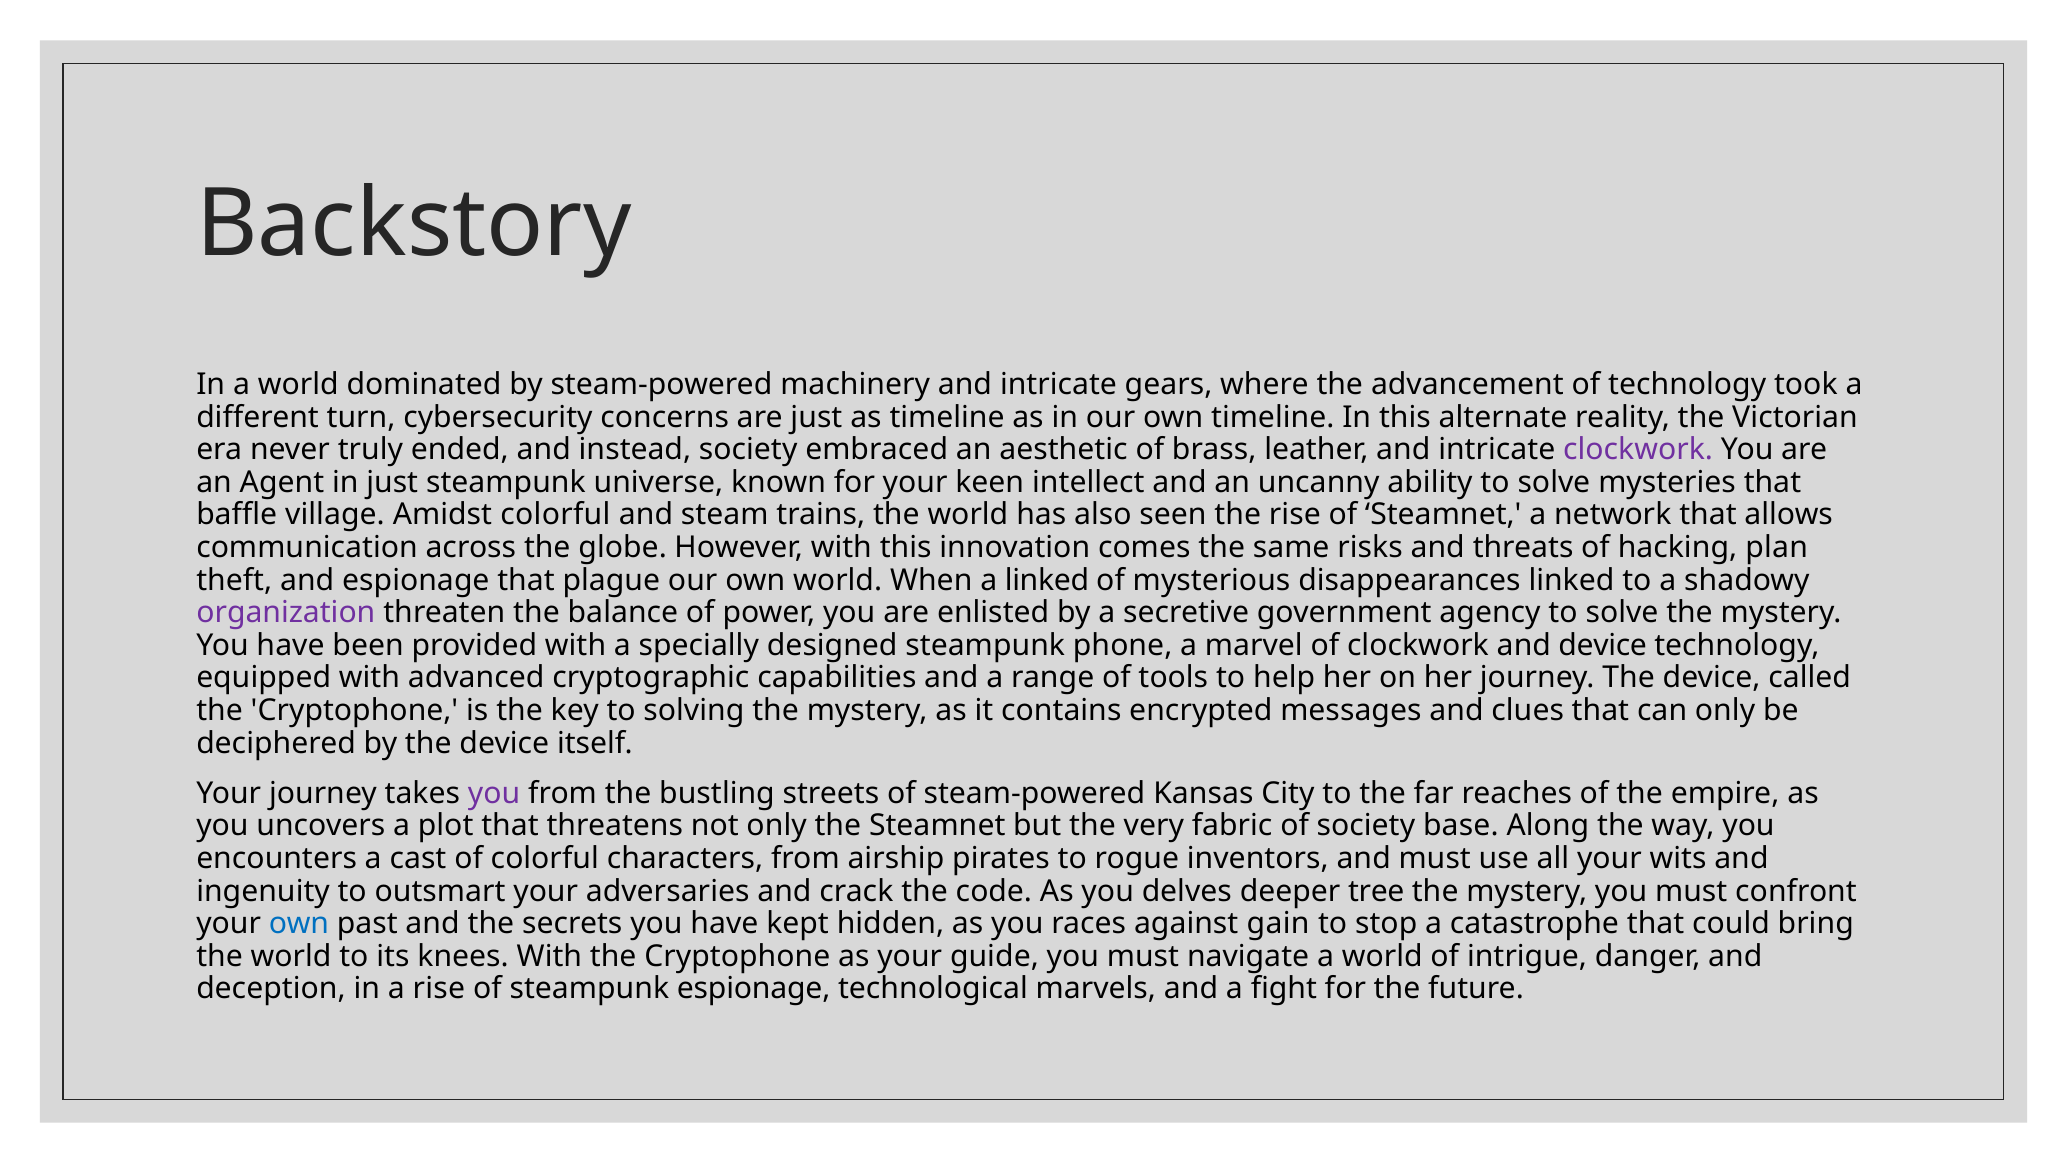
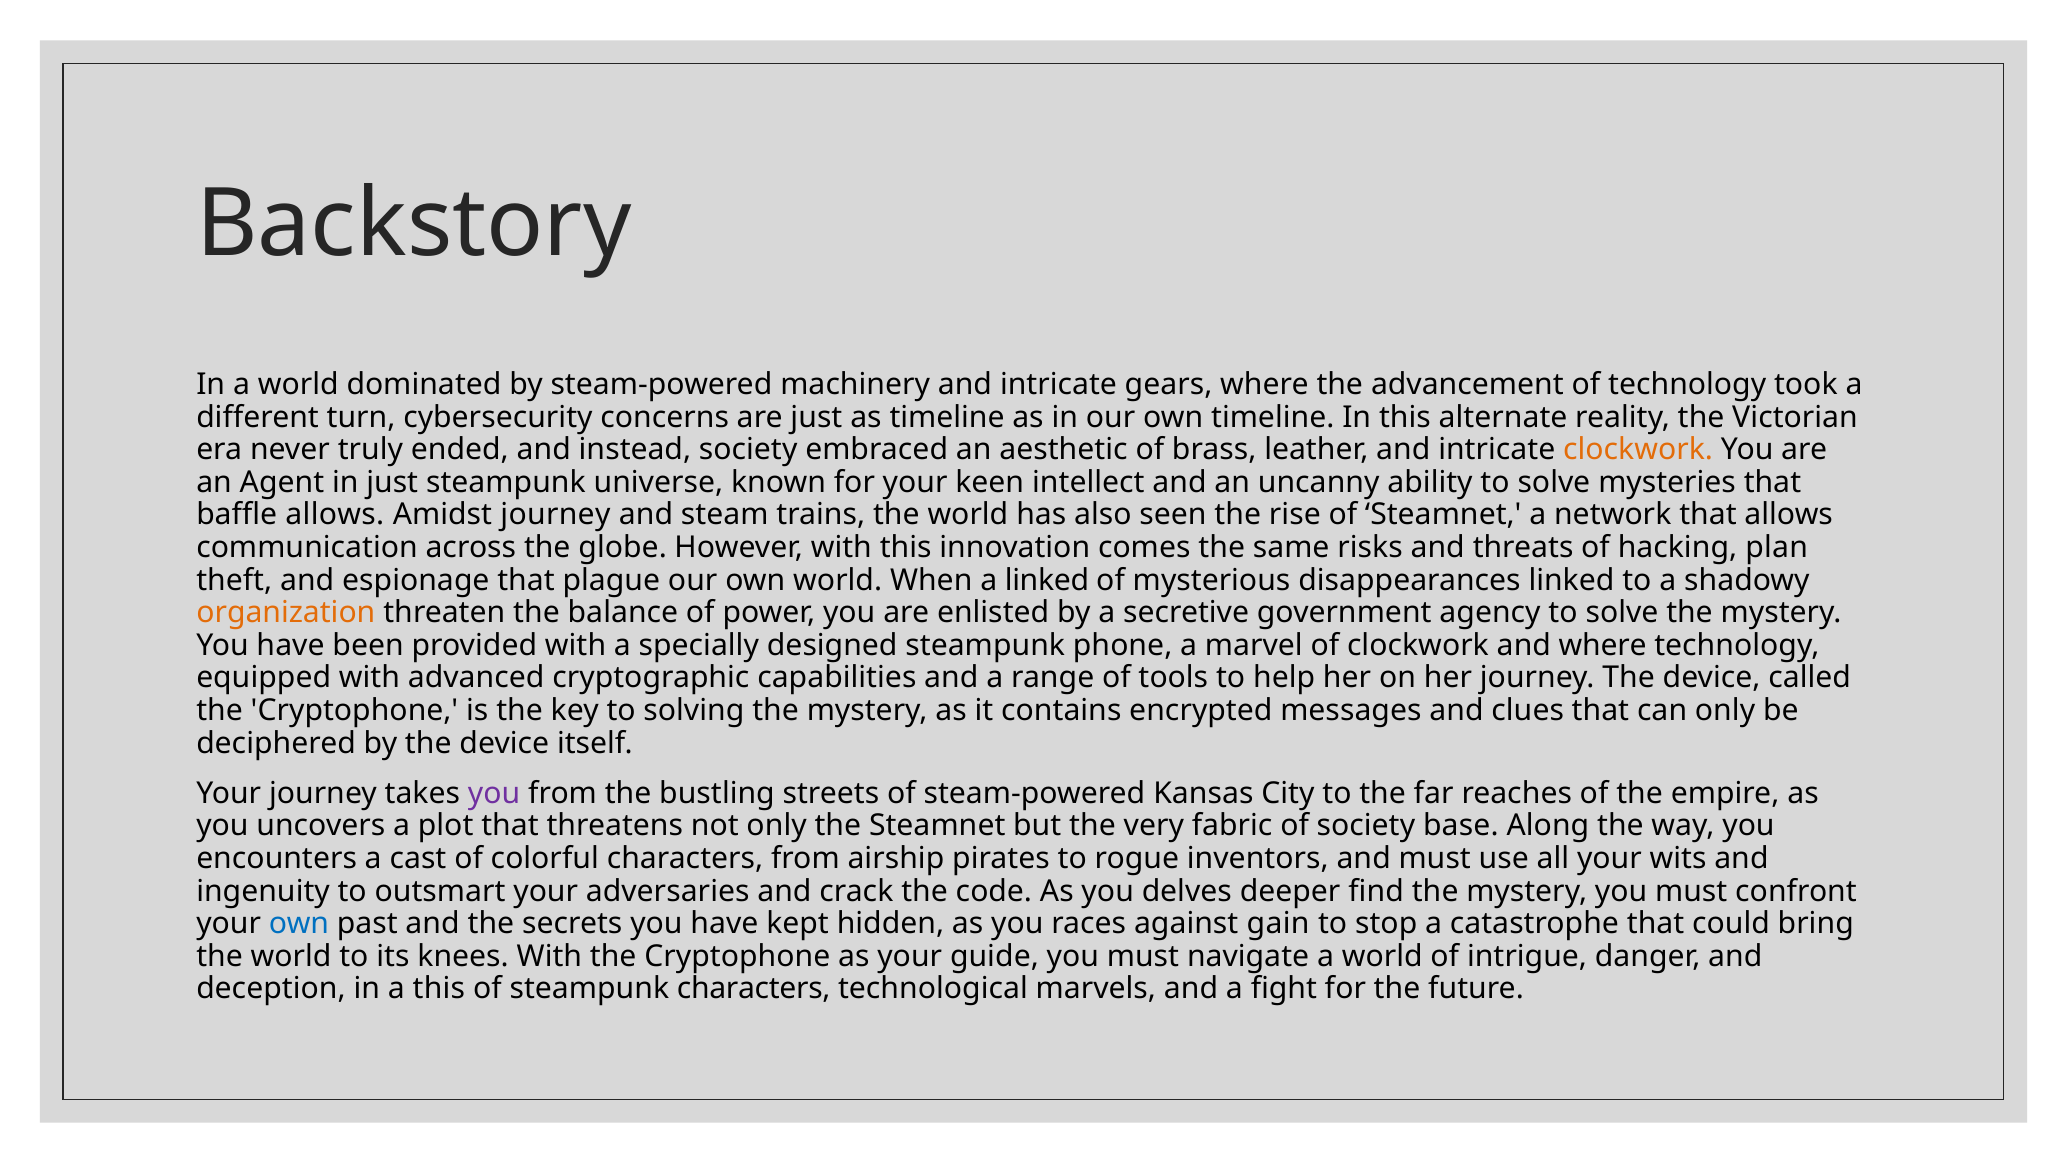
clockwork colour: purple -> orange (1638, 450)
baffle village: village -> allows (335, 515)
Amidst colorful: colorful -> journey (555, 515)
organization colour: purple -> orange (286, 613)
and device: device -> where (1603, 645)
tree: tree -> find (1376, 891)
a rise: rise -> this (439, 989)
steampunk espionage: espionage -> characters (754, 989)
